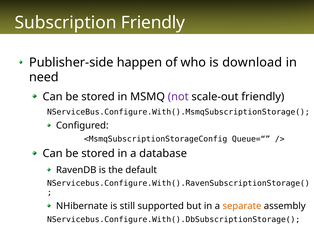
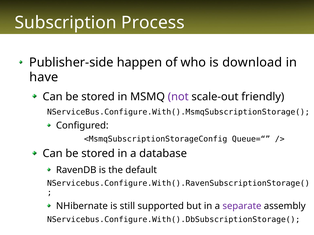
Subscription Friendly: Friendly -> Process (153, 23)
need: need -> have (44, 77)
separate colour: orange -> purple (242, 206)
